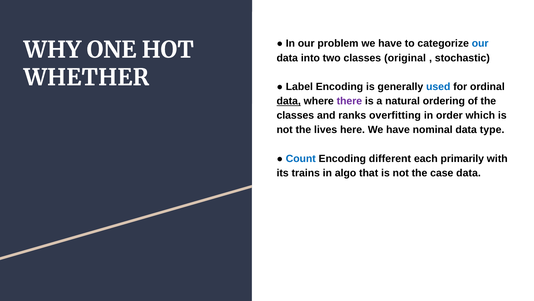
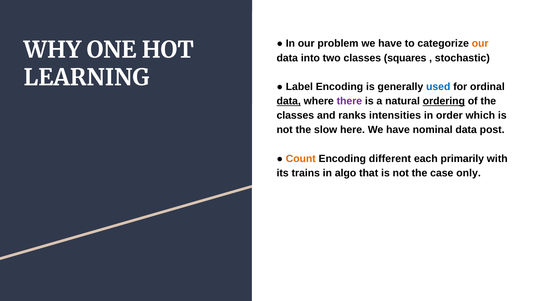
our colour: blue -> orange (480, 43)
original: original -> squares (405, 58)
WHETHER: WHETHER -> LEARNING (86, 77)
ordering underline: none -> present (444, 101)
overfitting: overfitting -> intensities (395, 115)
lives: lives -> slow (326, 130)
type: type -> post (492, 130)
Count colour: blue -> orange (301, 158)
case data: data -> only (469, 173)
